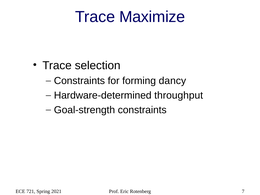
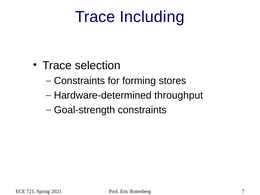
Maximize: Maximize -> Including (152, 17)
dancy: dancy -> stores (172, 81)
